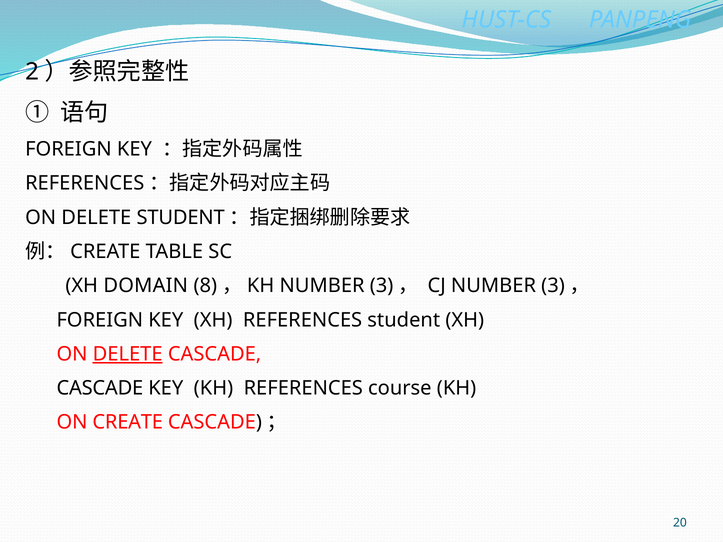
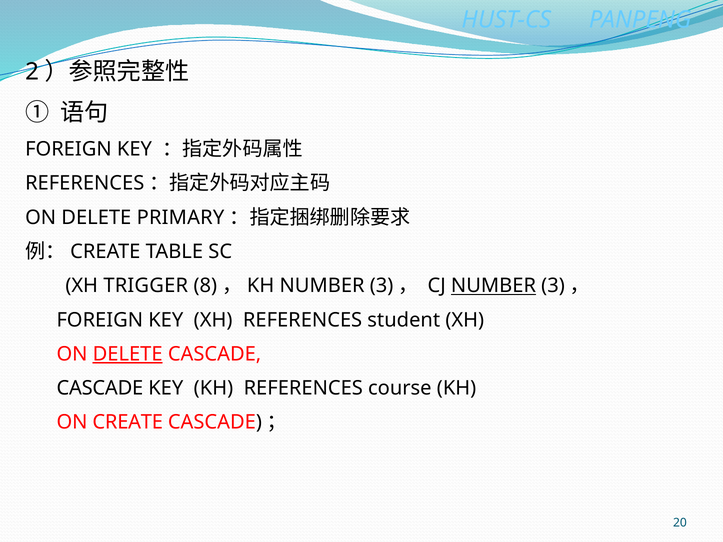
DELETE STUDENT: STUDENT -> PRIMARY (180, 218)
DOMAIN: DOMAIN -> TRIGGER (146, 286)
NUMBER underline: none -> present (494, 286)
